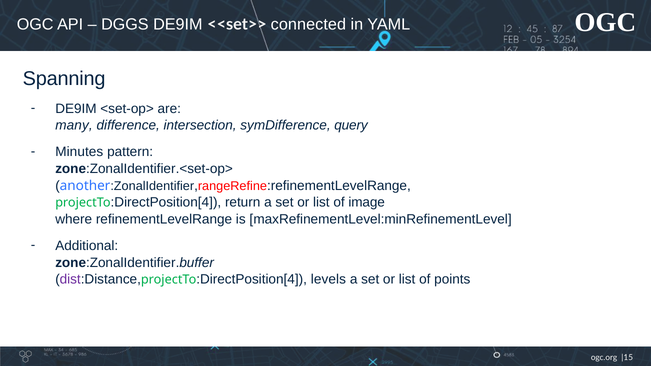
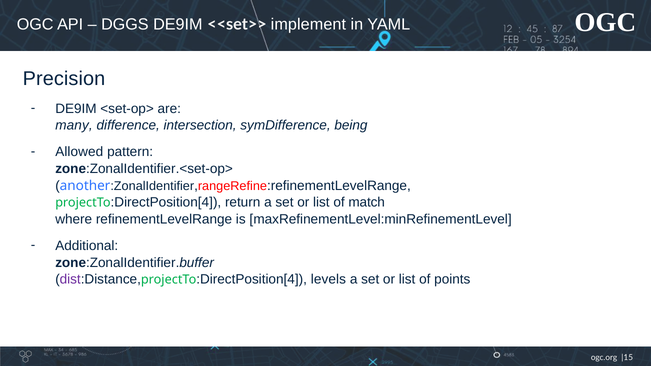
connected: connected -> implement (308, 25)
Spanning: Spanning -> Precision (64, 79)
query: query -> being (351, 125)
Minutes: Minutes -> Allowed (79, 152)
image: image -> match (367, 203)
